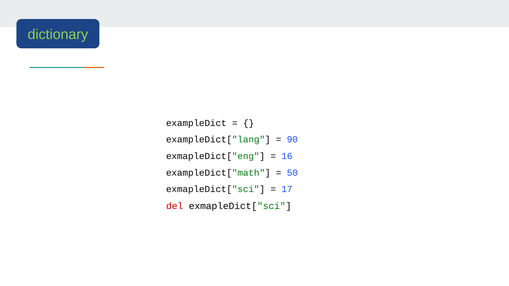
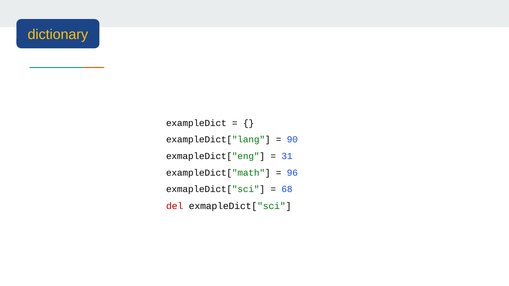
dictionary colour: light green -> yellow (58, 35)
16: 16 -> 31 (287, 156)
50: 50 -> 96 (292, 173)
17: 17 -> 68 (287, 189)
